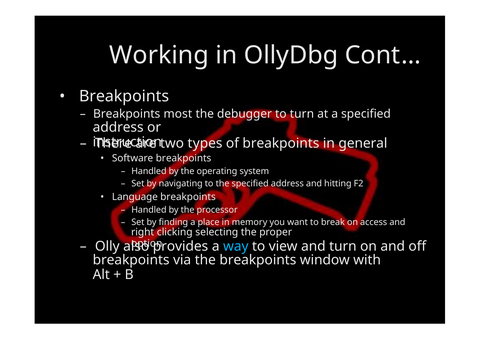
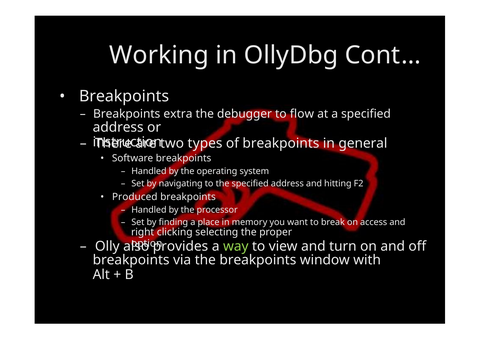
most: most -> extra (178, 114)
to turn: turn -> flow (302, 114)
Language: Language -> Produced (135, 197)
way colour: light blue -> light green (236, 246)
